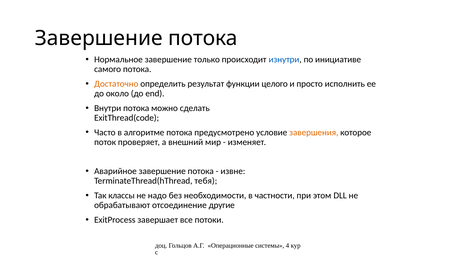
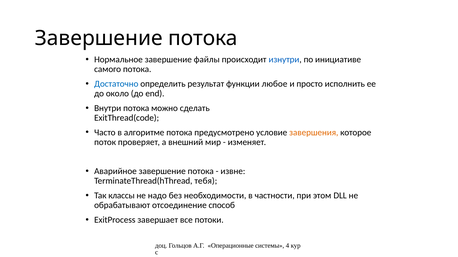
только: только -> файлы (207, 60)
Достаточно colour: orange -> blue (116, 84)
целого: целого -> любое (275, 84)
другие: другие -> способ (222, 206)
